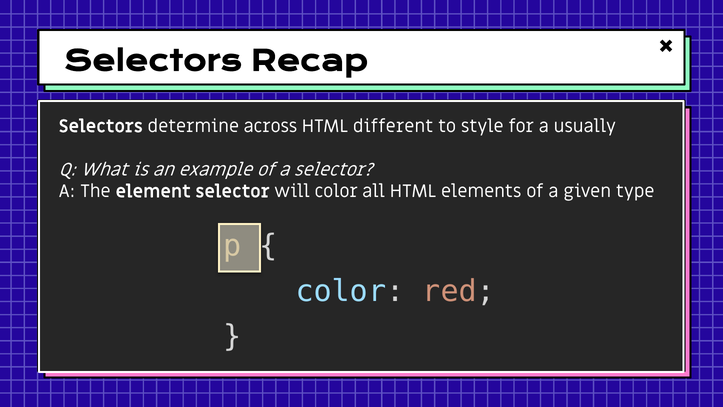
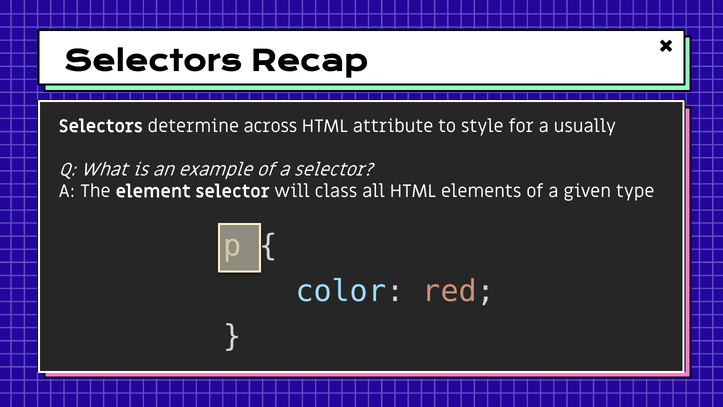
different: different -> attribute (393, 126)
will color: color -> class (336, 191)
